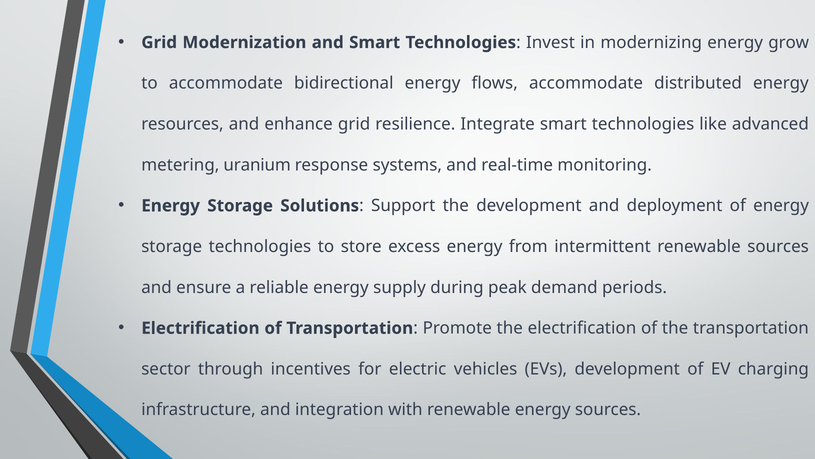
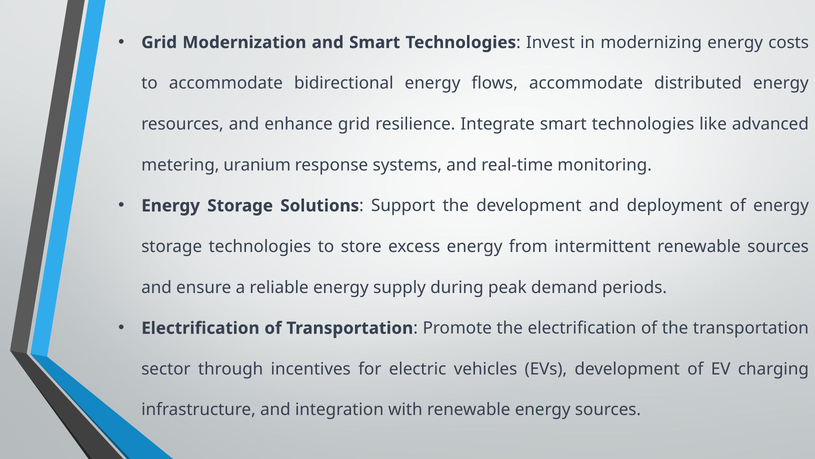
grow: grow -> costs (789, 42)
